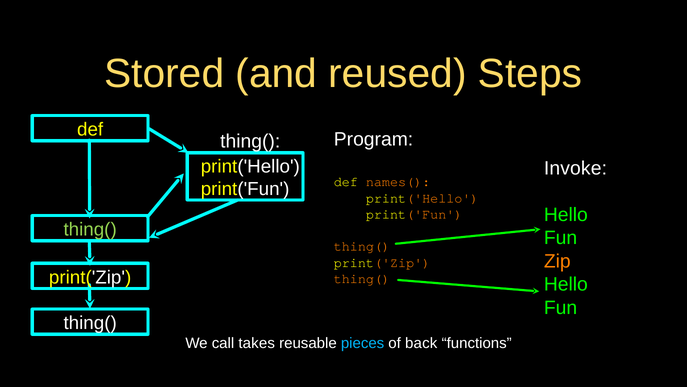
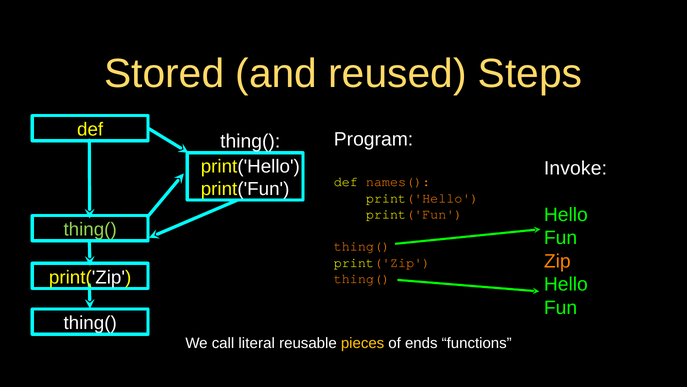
takes: takes -> literal (257, 343)
pieces colour: light blue -> yellow (363, 343)
back: back -> ends (421, 343)
